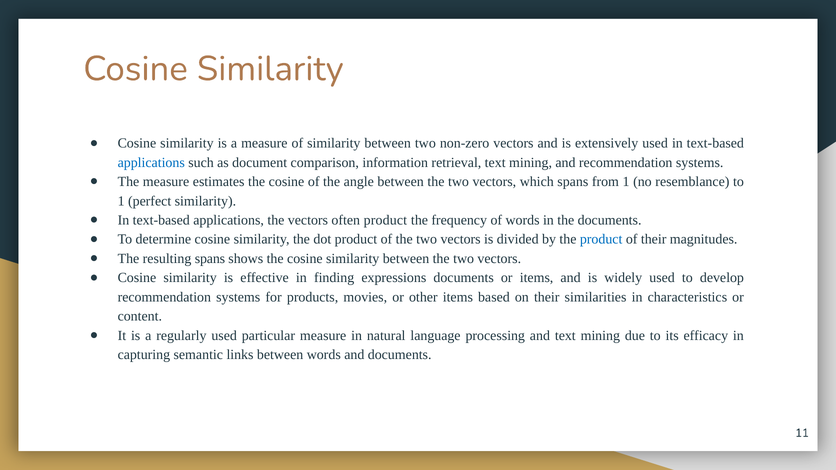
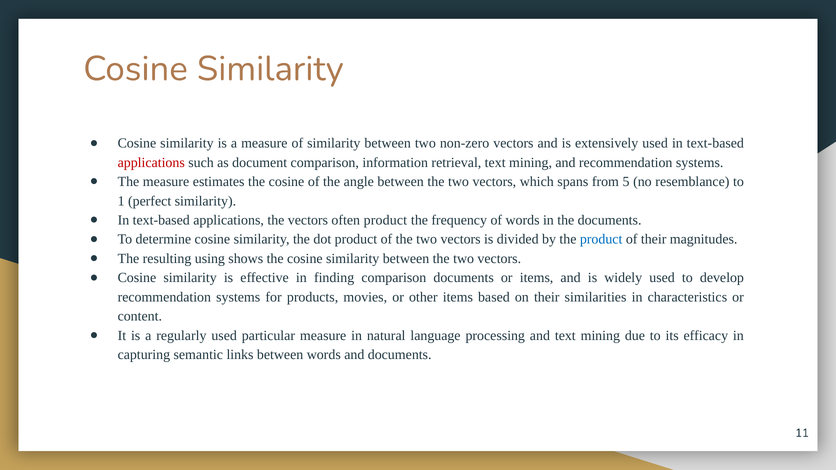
applications colour: blue -> red (151, 163)
from 1: 1 -> 5 (626, 182)
resulting spans: spans -> using (210, 259)
finding expressions: expressions -> comparison (394, 278)
